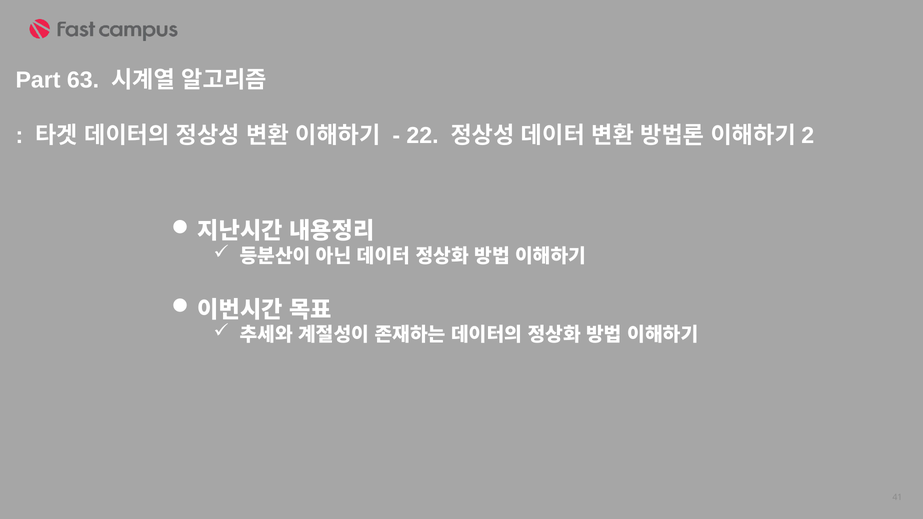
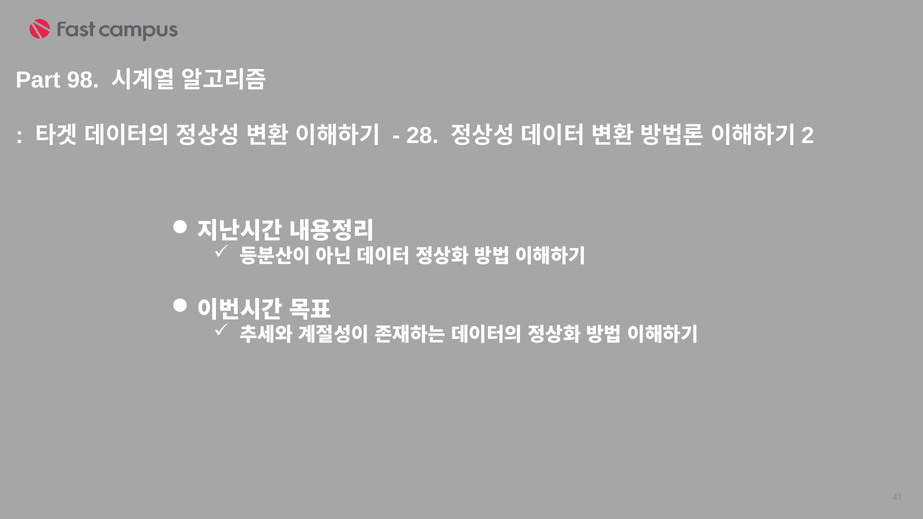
63: 63 -> 98 (83, 80)
22: 22 -> 28 (423, 136)
